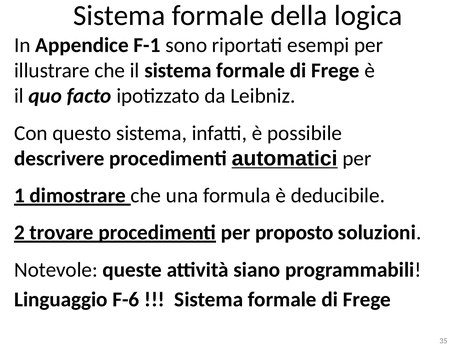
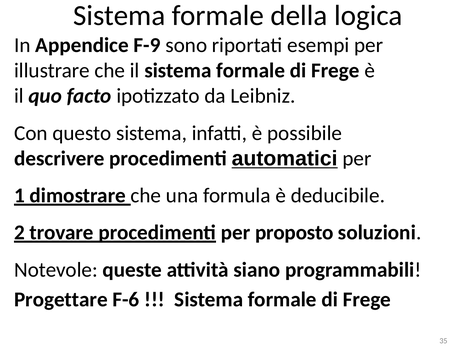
F-1: F-1 -> F-9 (147, 45)
Linguaggio: Linguaggio -> Progettare (61, 299)
